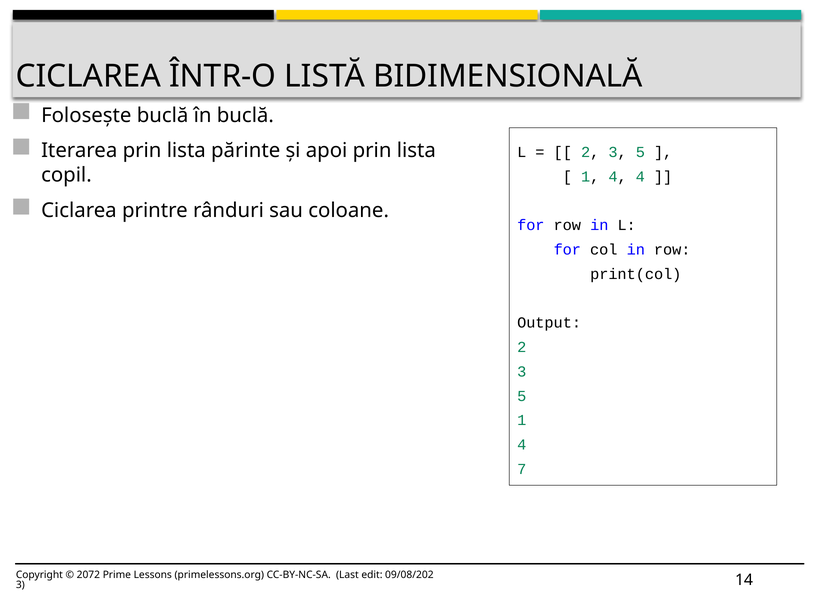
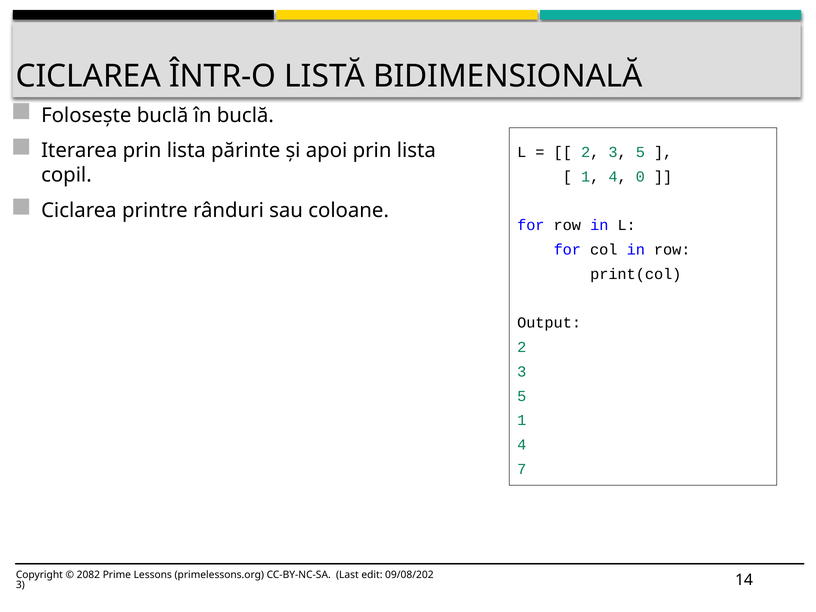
4 4: 4 -> 0 (640, 177)
2072: 2072 -> 2082 (88, 575)
